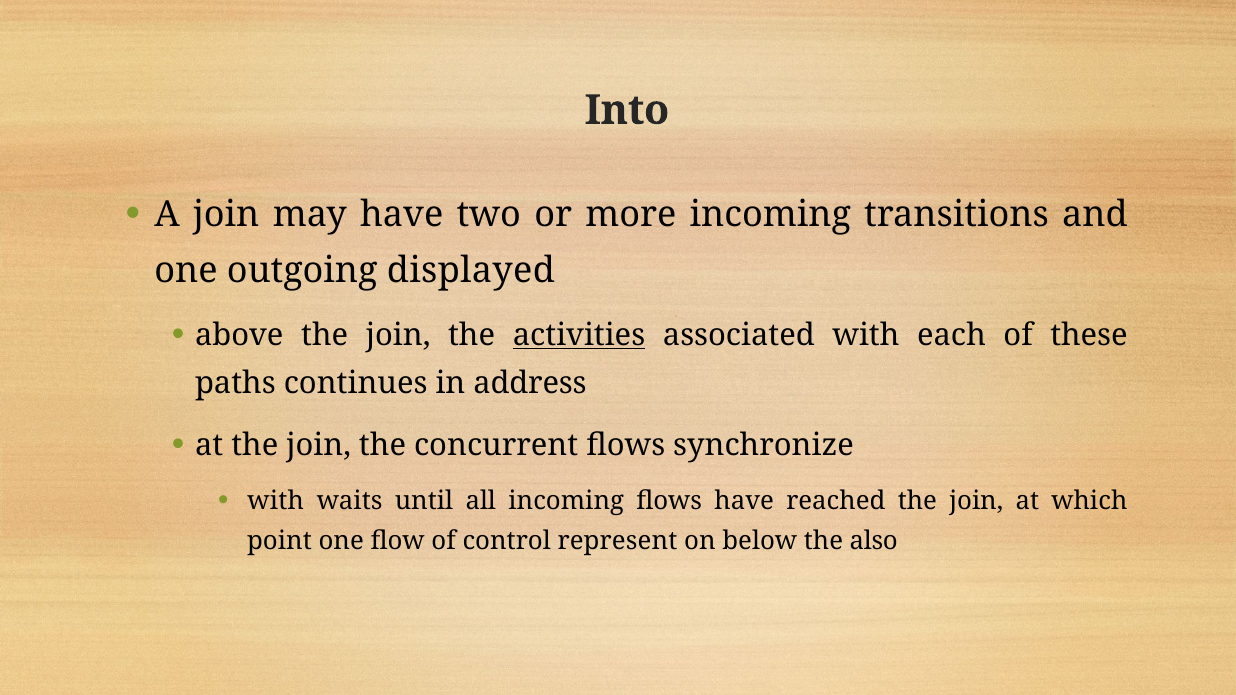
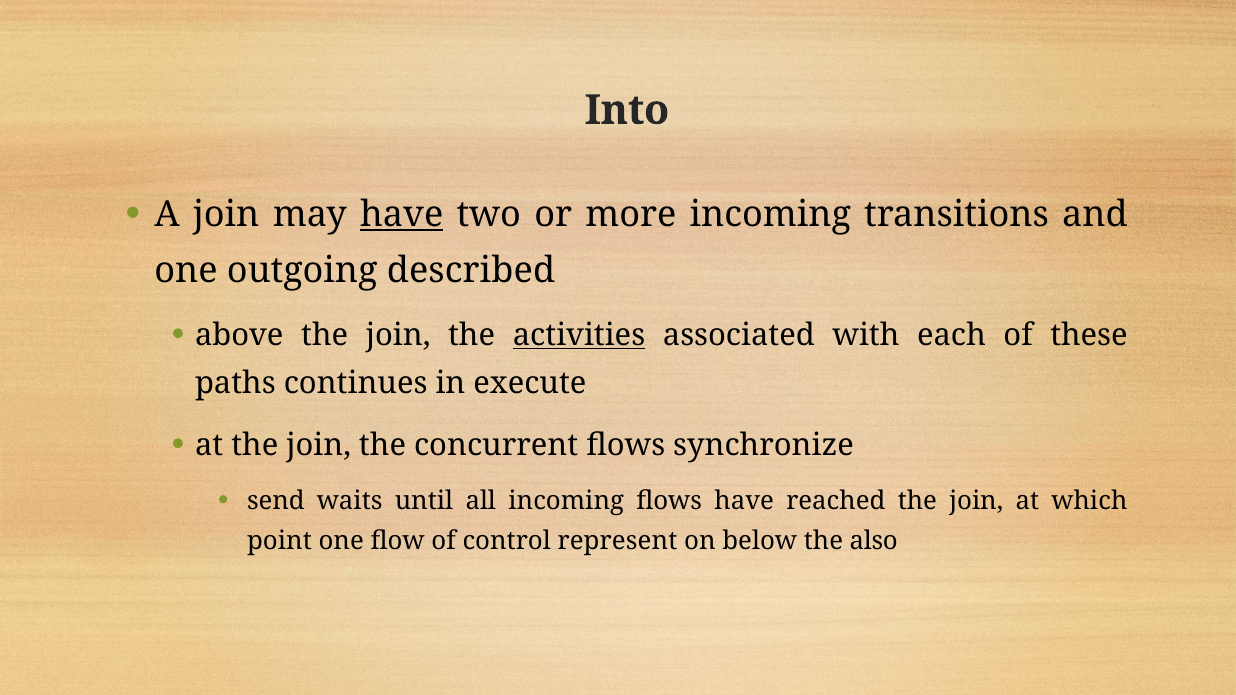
have underline: none -> present (402, 214)
displayed: displayed -> described (471, 271)
address: address -> execute (530, 384)
with: with -> send (276, 501)
